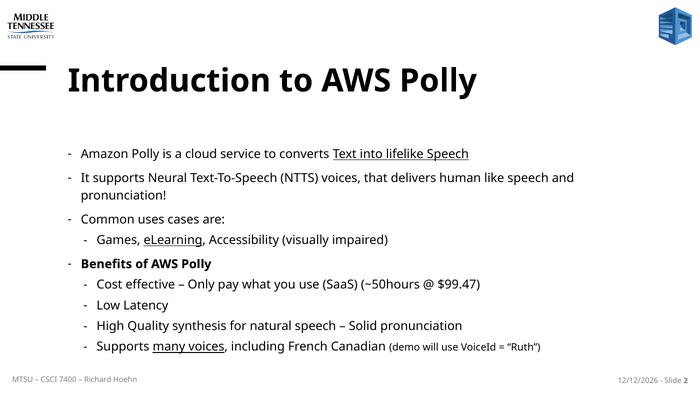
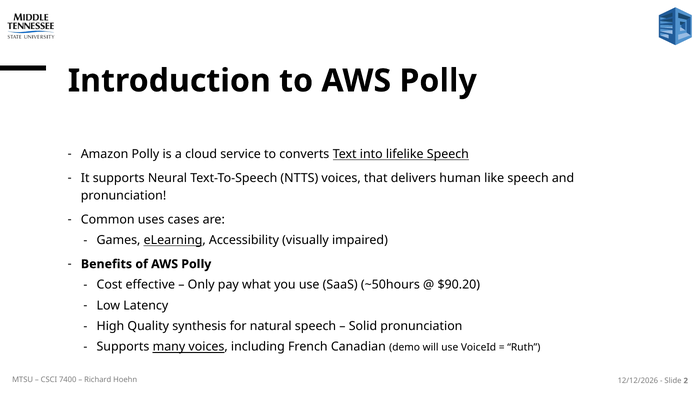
$99.47: $99.47 -> $90.20 (459, 285)
